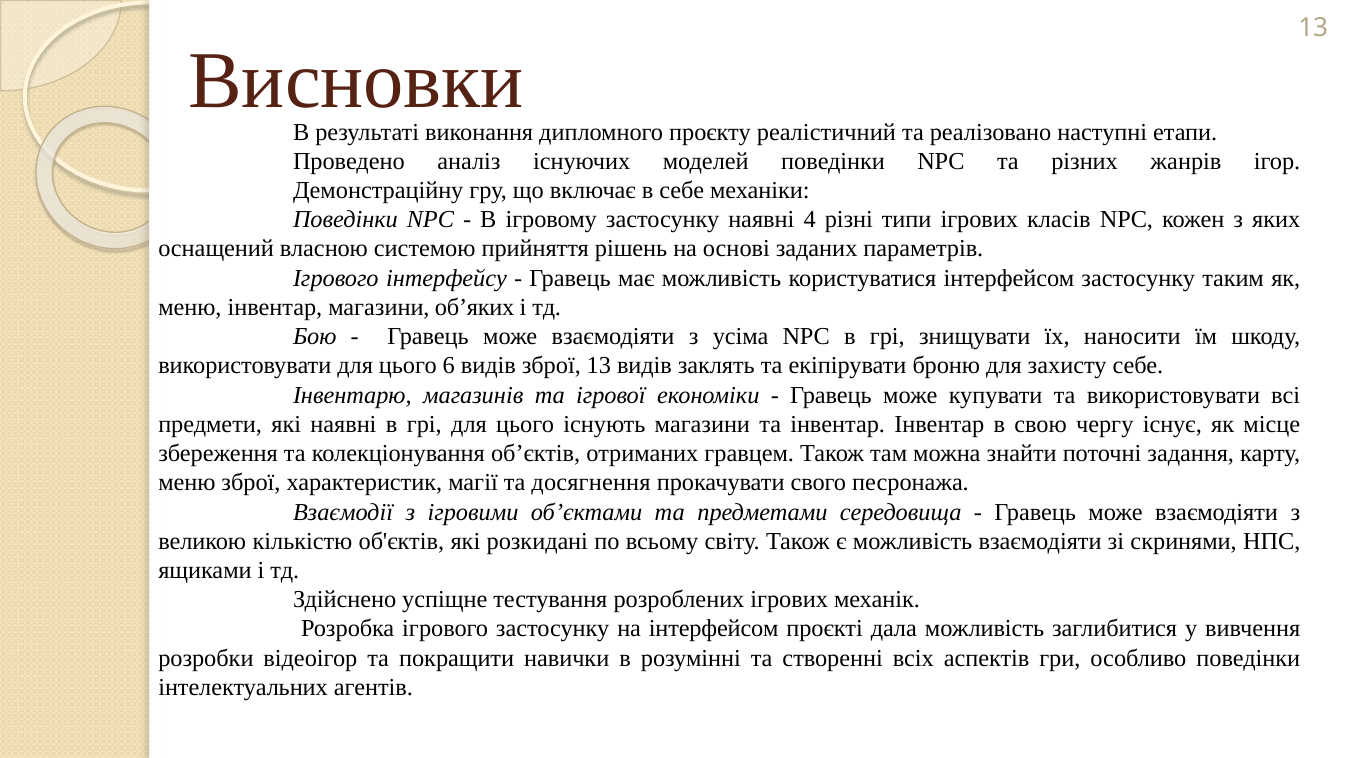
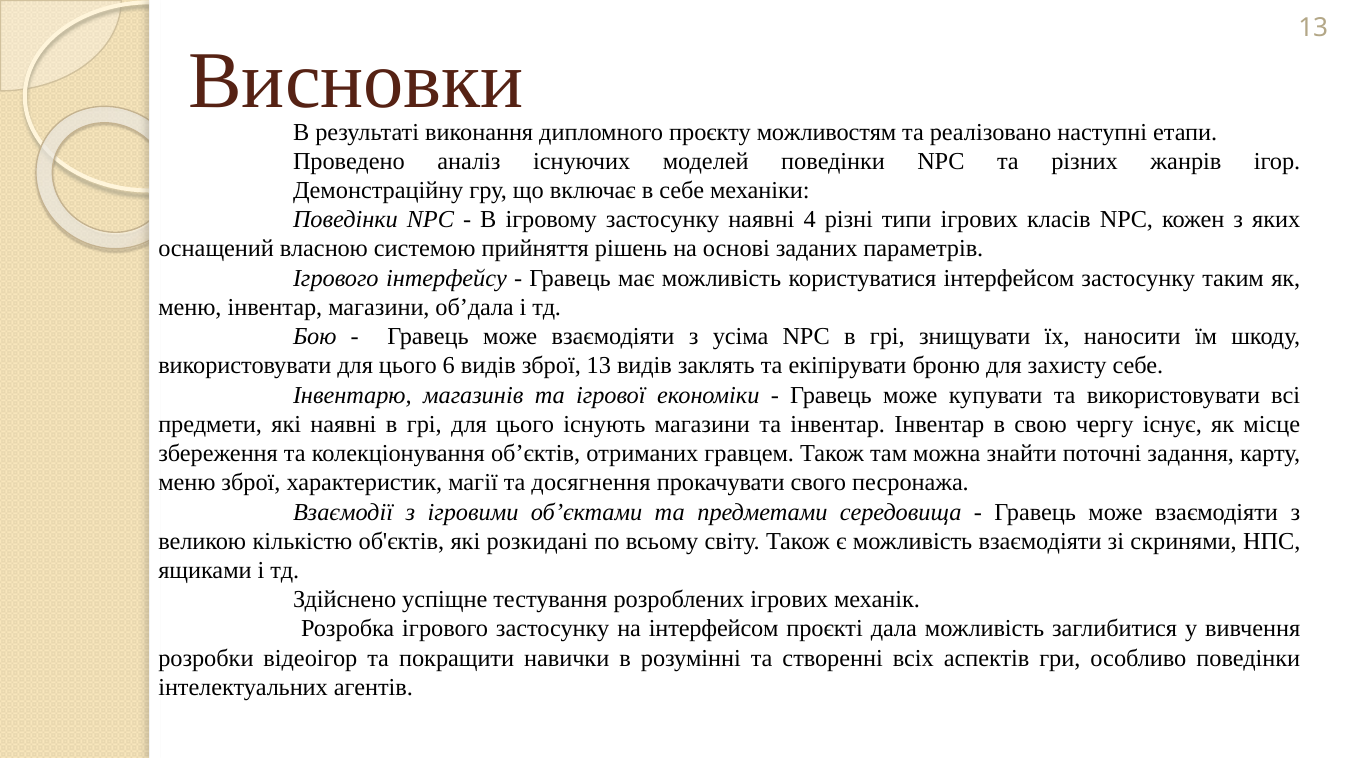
реалістичний: реалістичний -> можливостям (826, 132)
об’яких: об’яких -> об’дала (475, 307)
